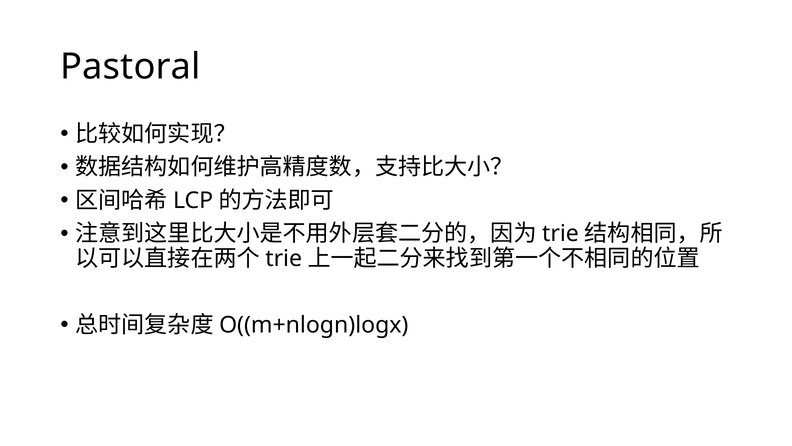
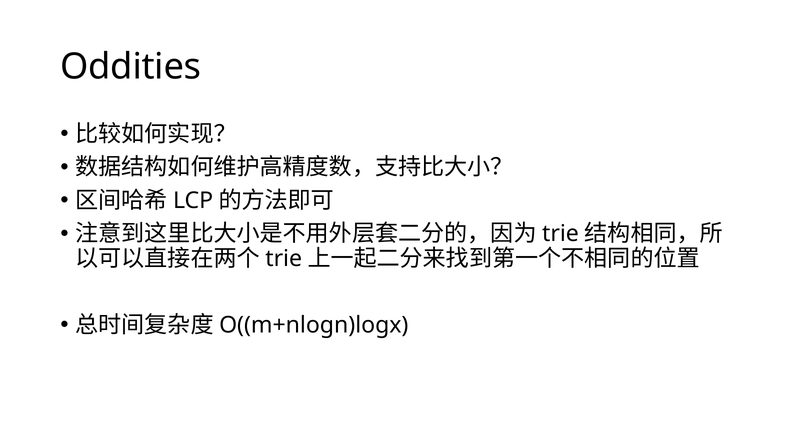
Pastoral: Pastoral -> Oddities (131, 67)
